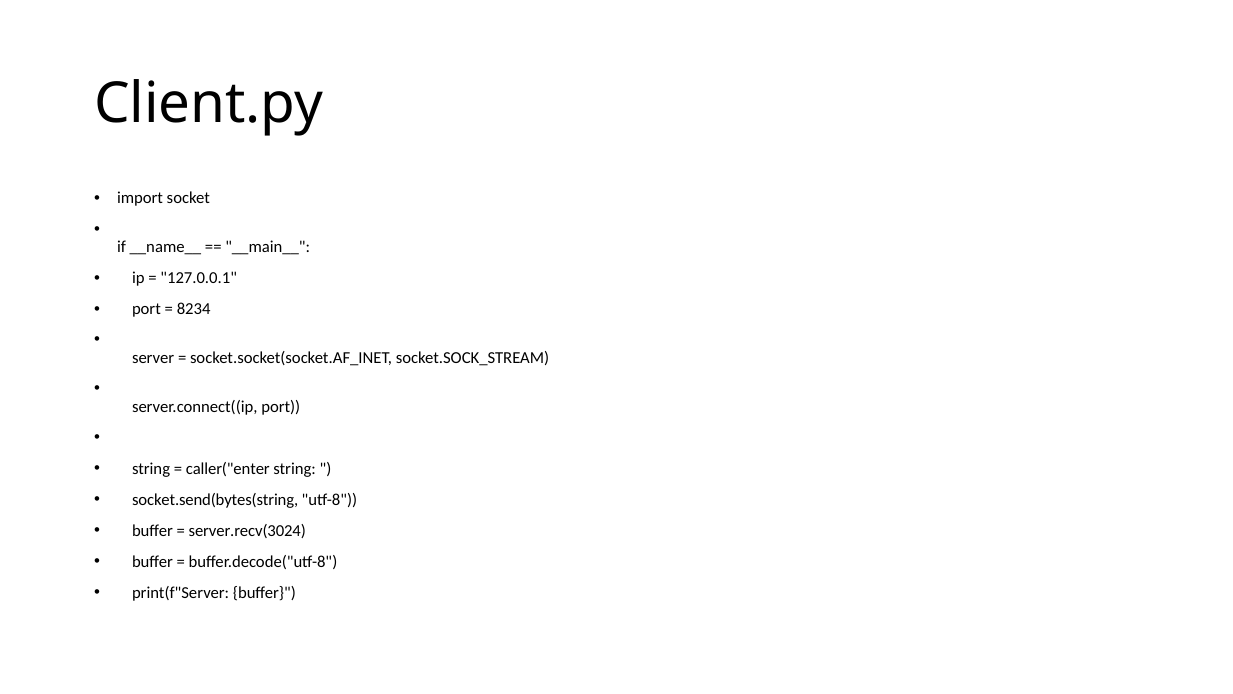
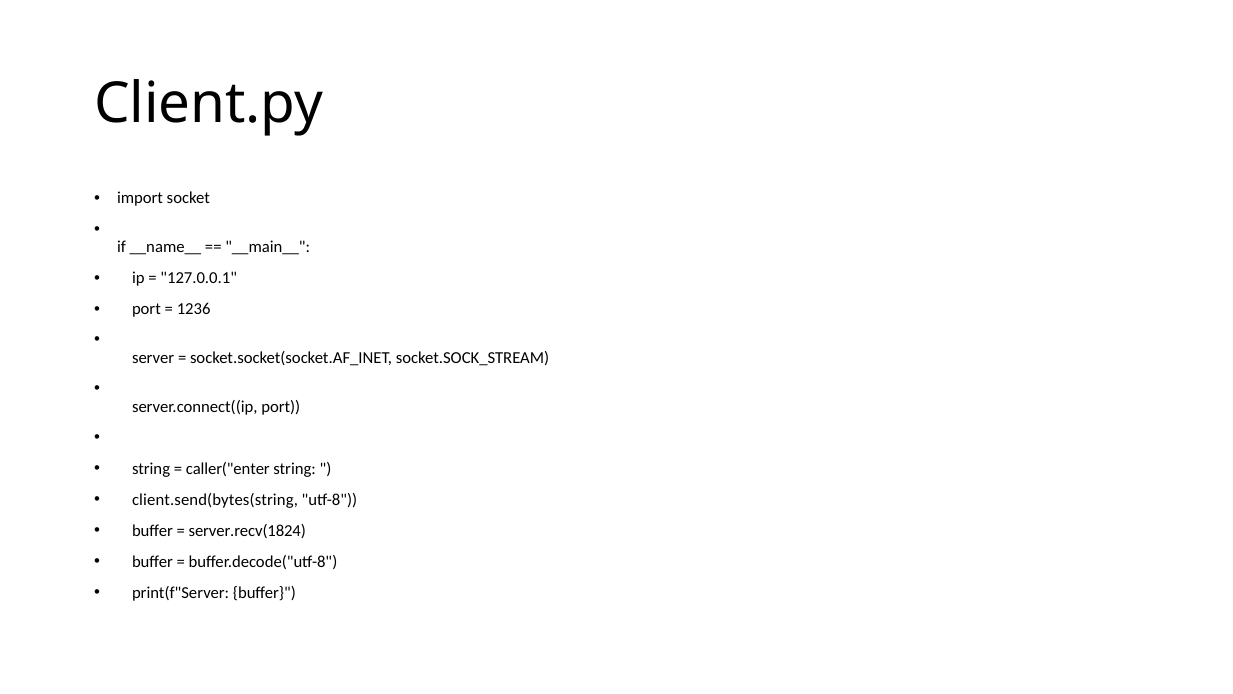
8234: 8234 -> 1236 (194, 309)
socket.send(bytes(string: socket.send(bytes(string -> client.send(bytes(string (215, 500)
server.recv(3024: server.recv(3024 -> server.recv(1824 (247, 531)
